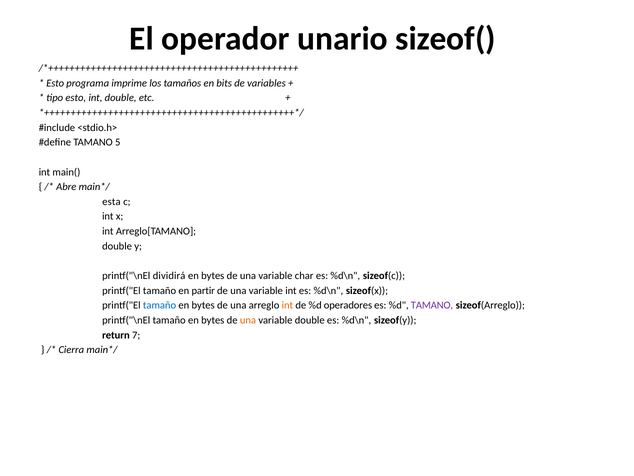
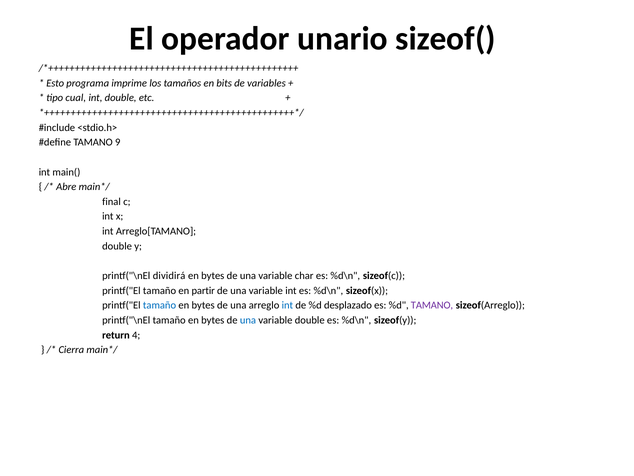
tipo esto: esto -> cual (76, 98)
5: 5 -> 9 (118, 142)
esta: esta -> final (111, 201)
int colour: orange -> blue (287, 305)
operadores: operadores -> desplazado (348, 305)
una colour: orange -> blue (248, 320)
7: 7 -> 4 (136, 335)
